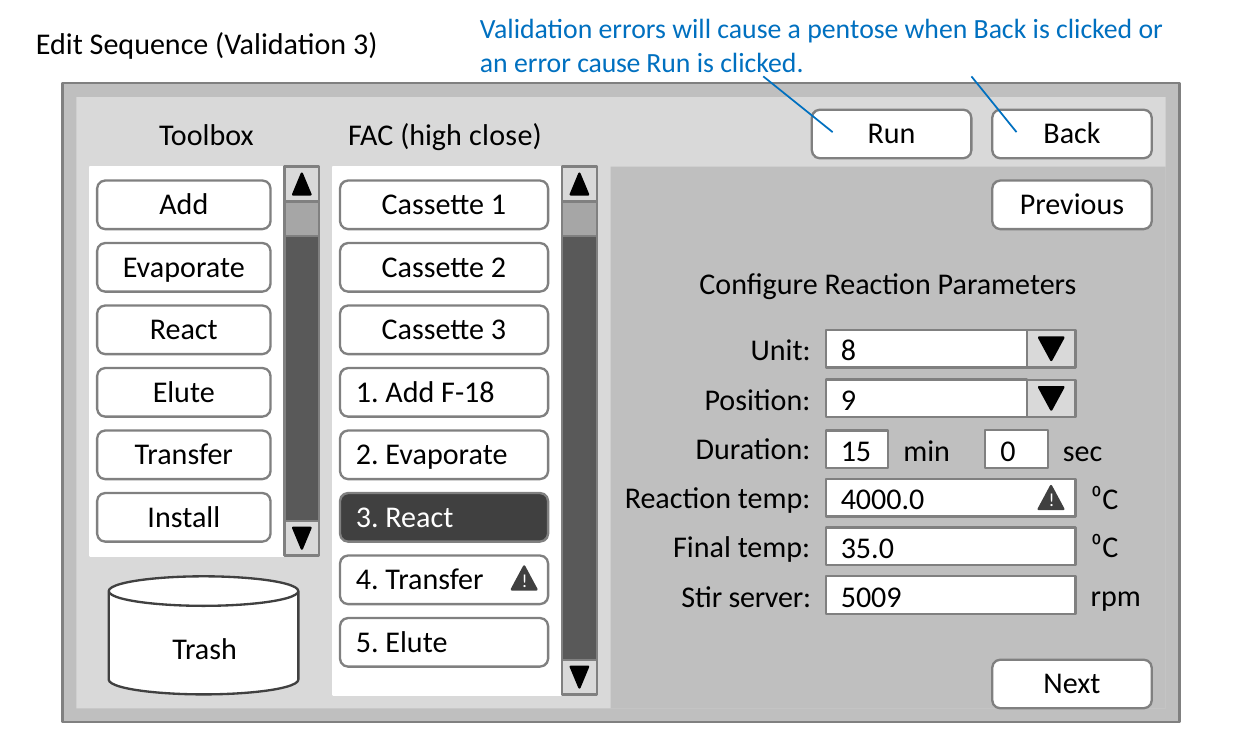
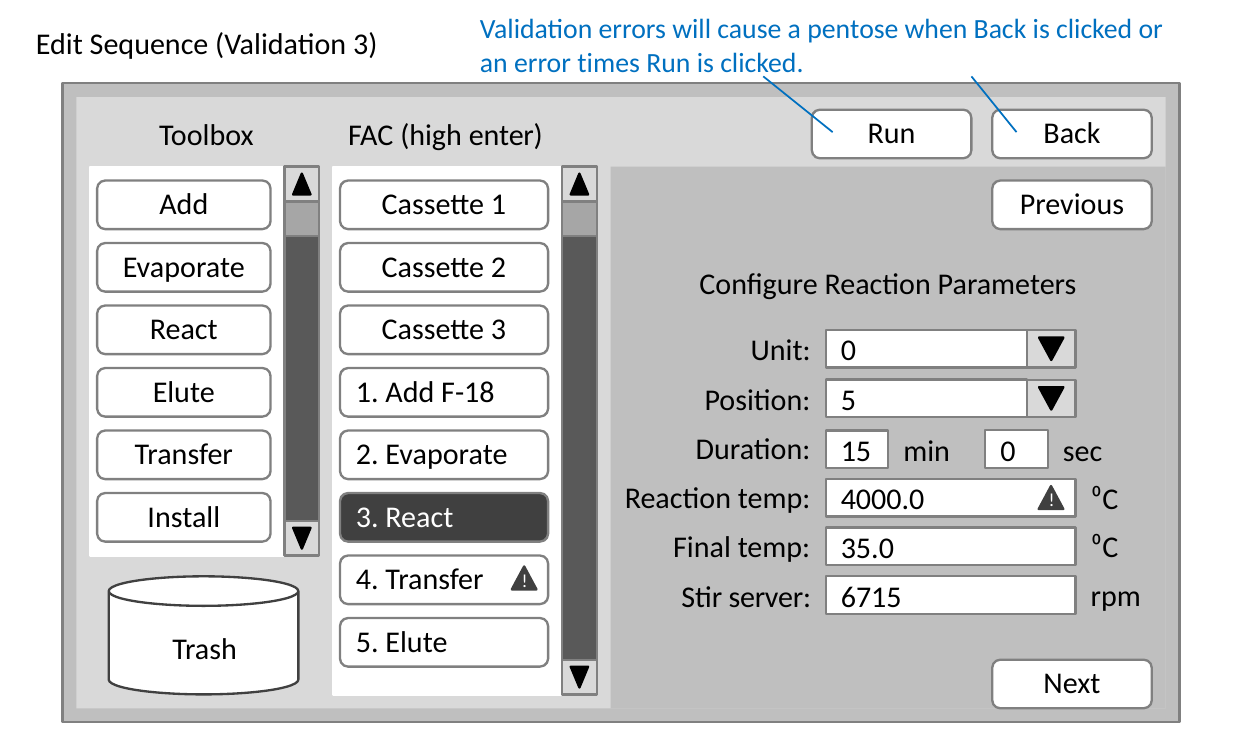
error cause: cause -> times (609, 63)
close: close -> enter (506, 135)
Unit 8: 8 -> 0 (848, 351)
Position 9: 9 -> 5 (848, 400)
5009: 5009 -> 6715 (871, 597)
